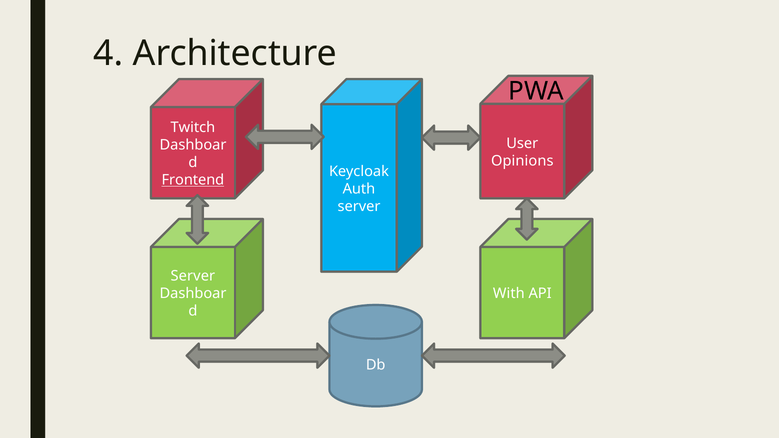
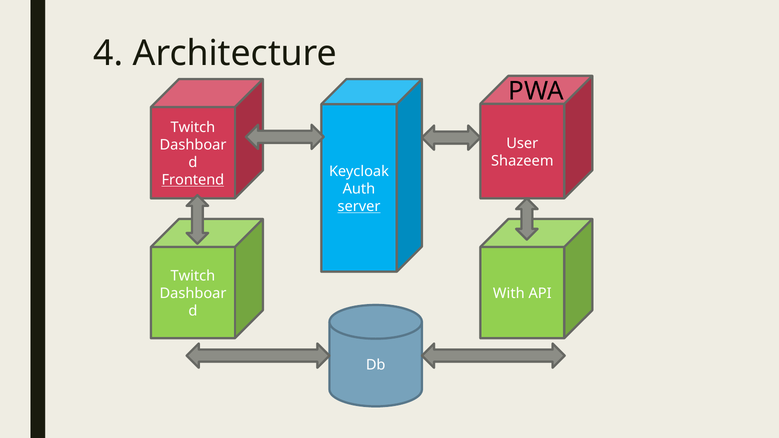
Opinions: Opinions -> Shazeem (522, 161)
server underline: none -> present (359, 207)
Server: Server -> Twitch (193, 276)
